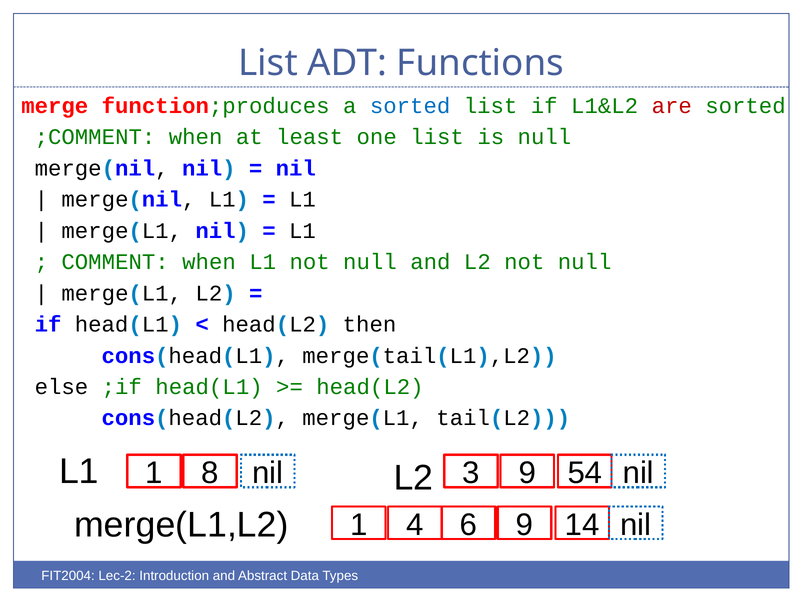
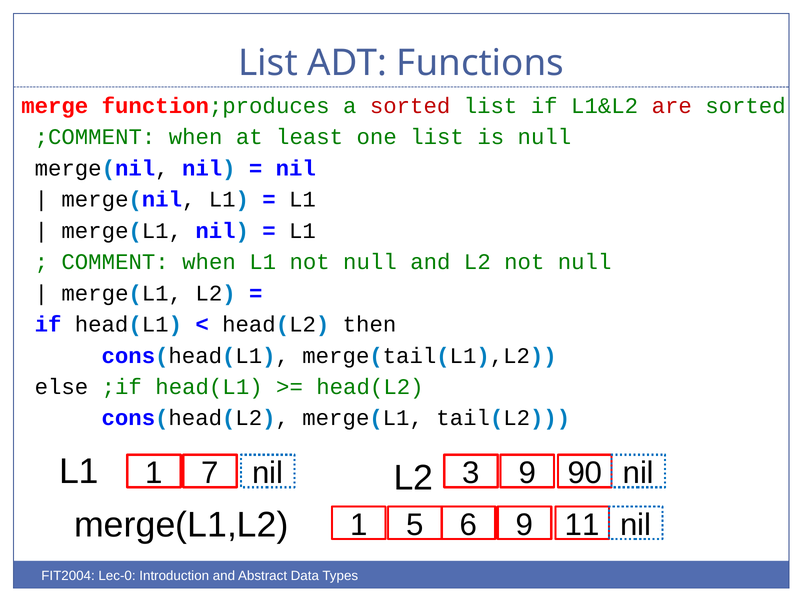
sorted colour: blue -> red (410, 106)
8: 8 -> 7 (210, 473)
54: 54 -> 90 (585, 473)
4: 4 -> 5 (415, 525)
14: 14 -> 11 (582, 525)
Lec-2: Lec-2 -> Lec-0 (117, 576)
